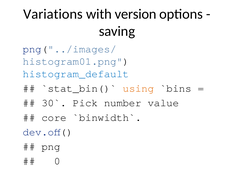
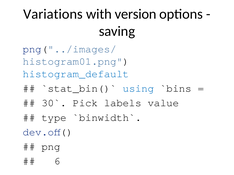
using colour: orange -> blue (138, 89)
number: number -> labels (123, 103)
core: core -> type (54, 118)
0: 0 -> 6 (57, 161)
